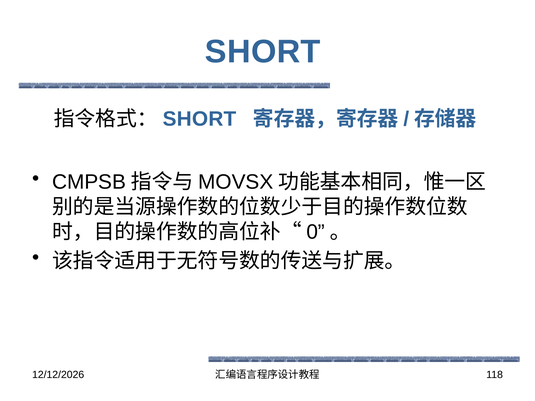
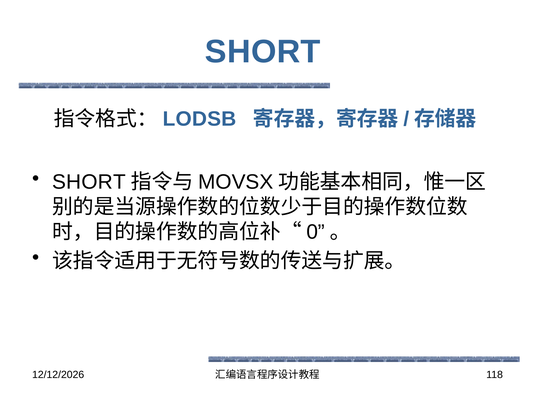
SHORT: SHORT -> LODSB (199, 119)
CMPSB: CMPSB -> SHORT (89, 182)
